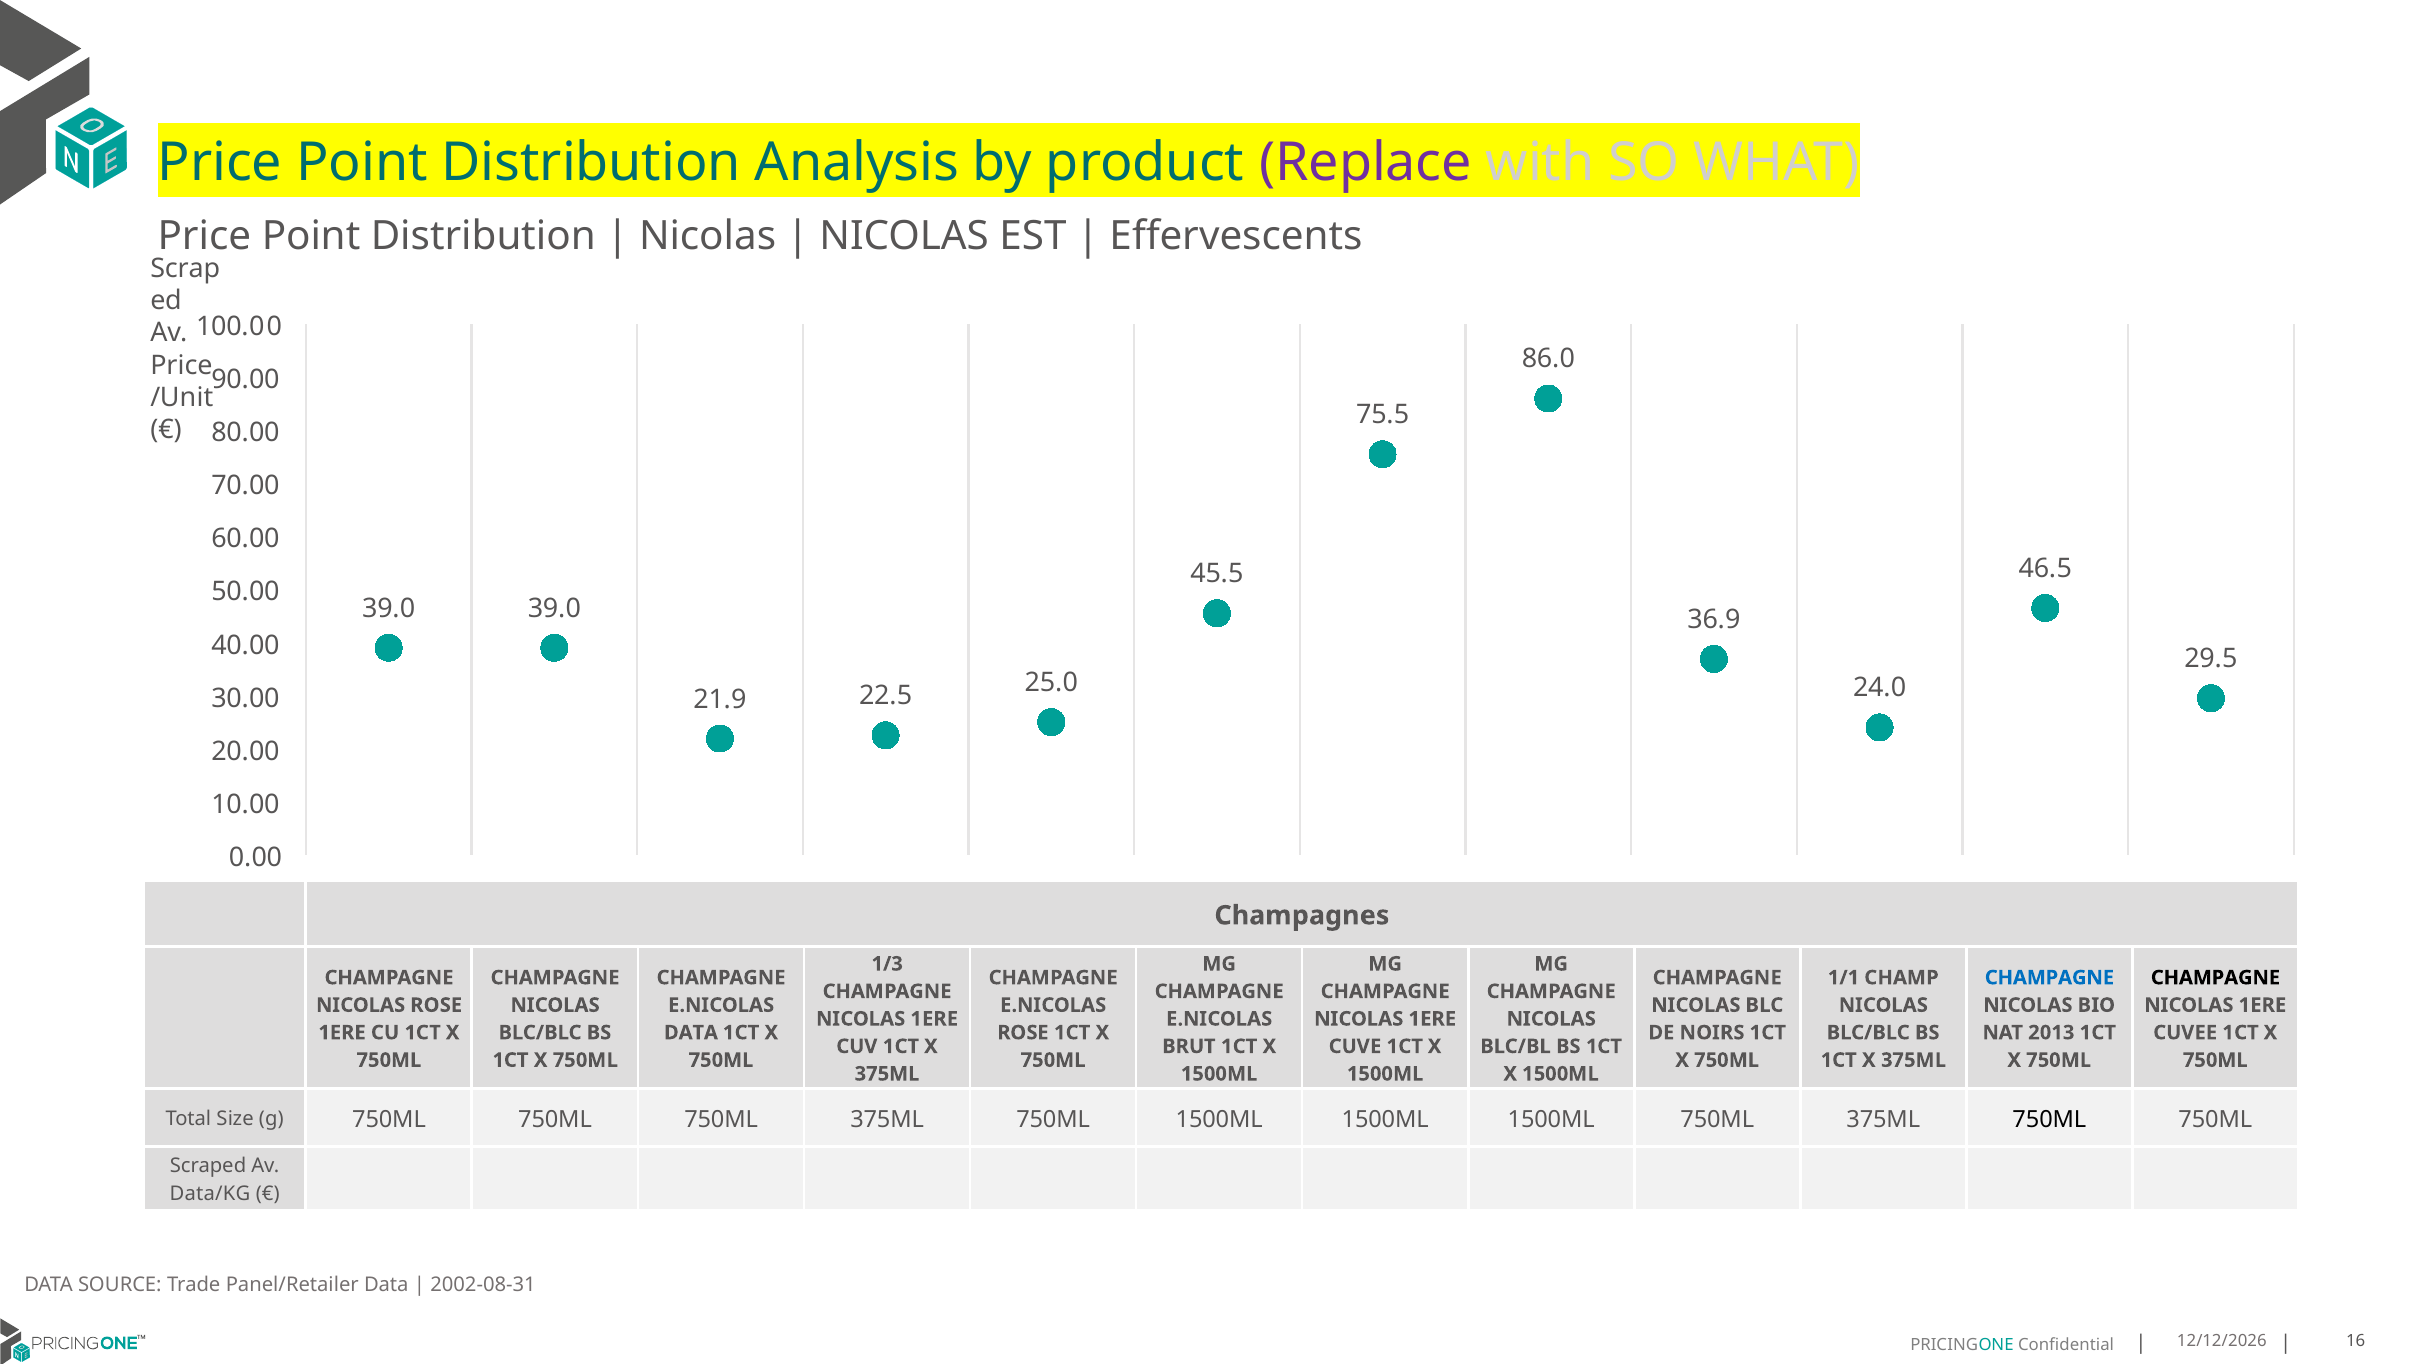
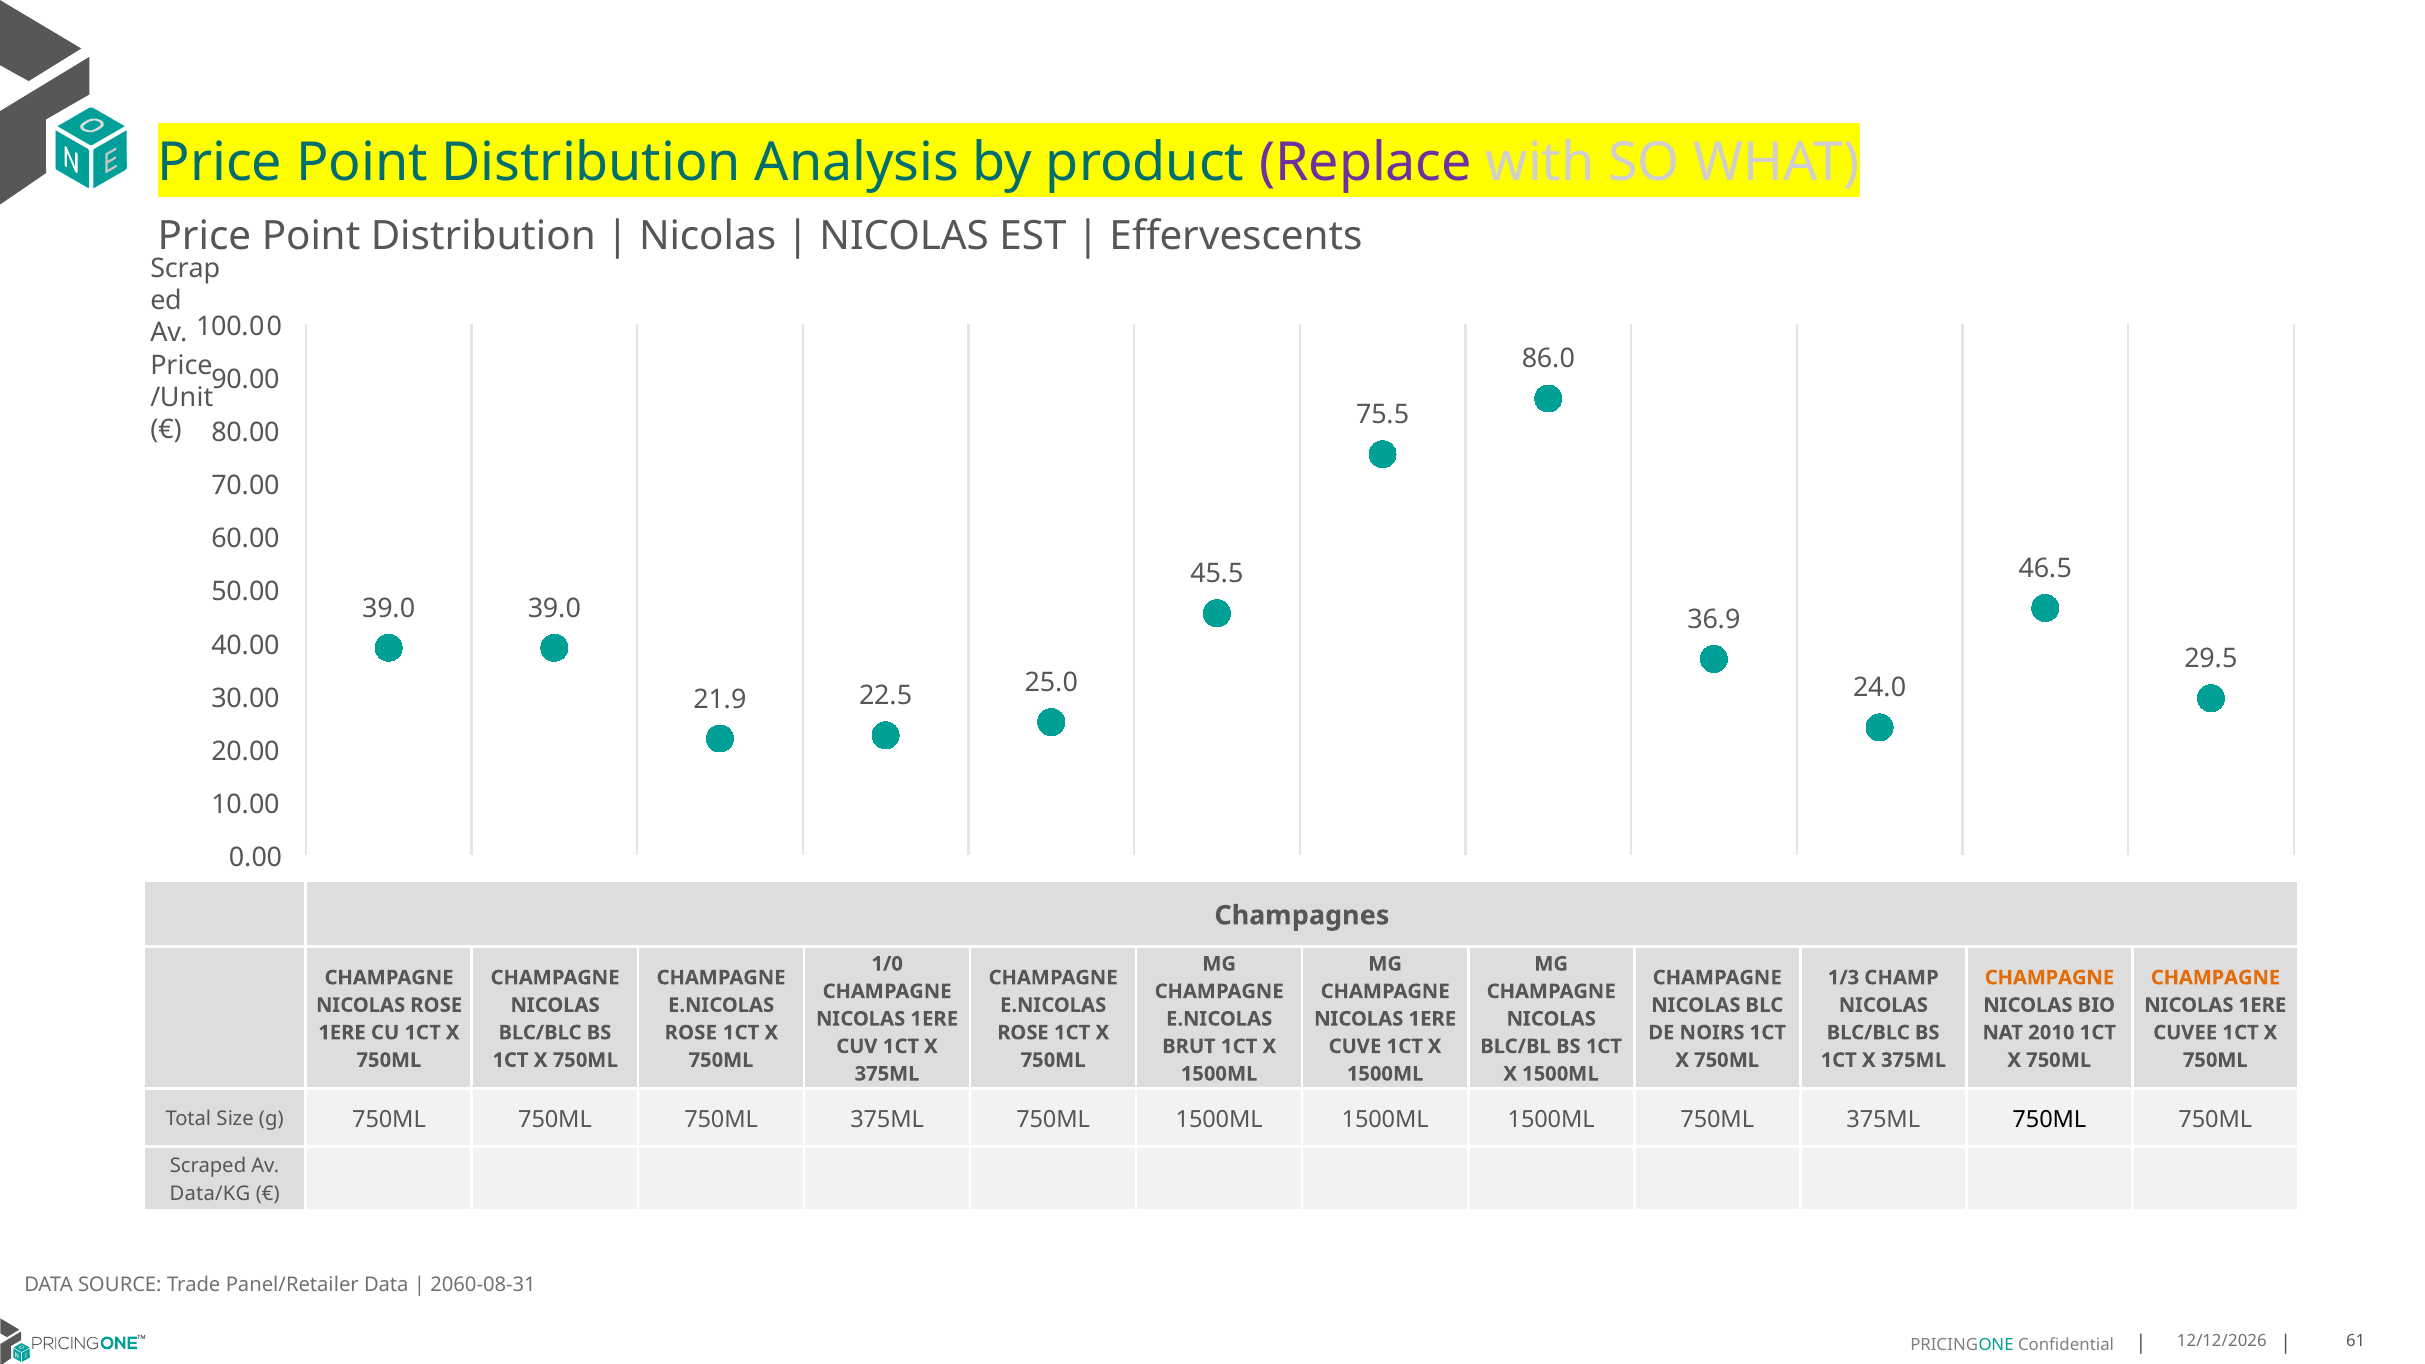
1/3: 1/3 -> 1/0 (887, 964)
1/1: 1/1 -> 1/3 (1844, 978)
CHAMPAGNE colour: blue -> orange (2049, 978)
CHAMPAGNE colour: black -> orange (2215, 978)
DATA: DATA -> ROSE (691, 1033)
2013: 2013 -> 2010 (2051, 1033)
2002-08-31: 2002-08-31 -> 2060-08-31 (483, 1285)
16: 16 -> 61 (2356, 1341)
